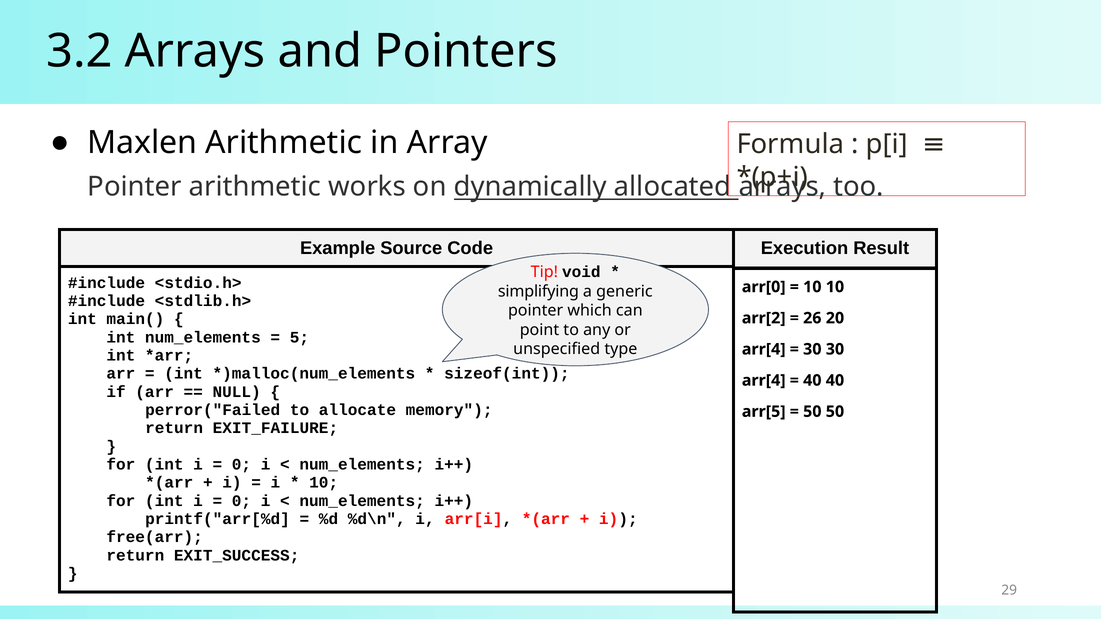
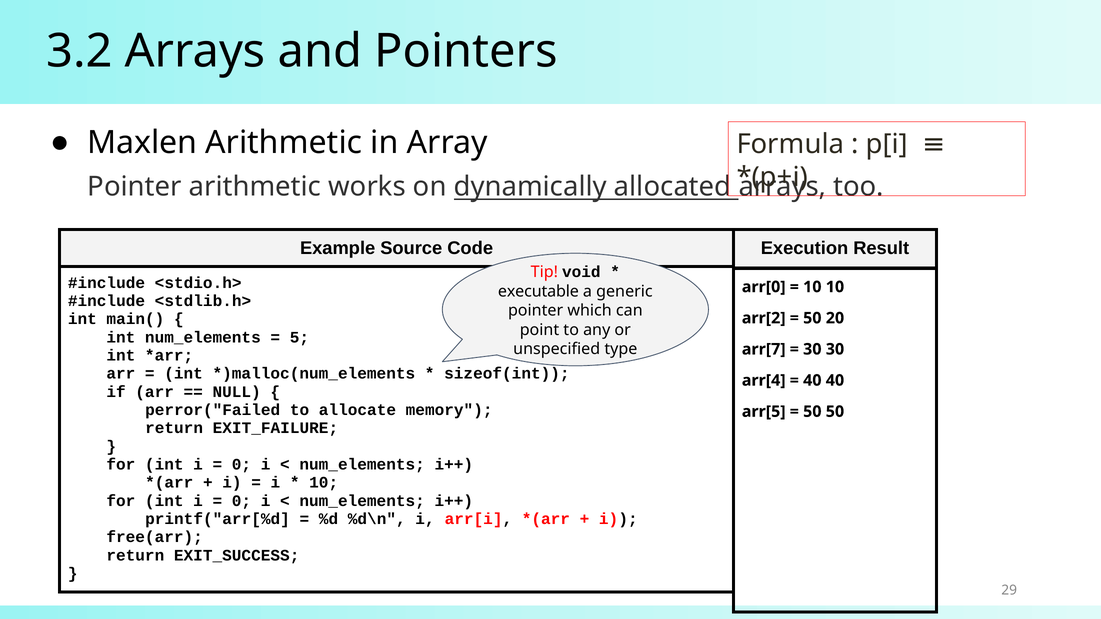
simplifying: simplifying -> executable (538, 291)
26: 26 -> 50 (812, 318)
arr[4: arr[4 -> arr[7 (764, 349)
